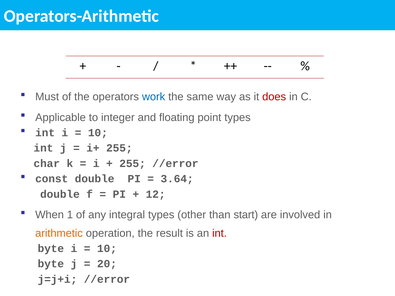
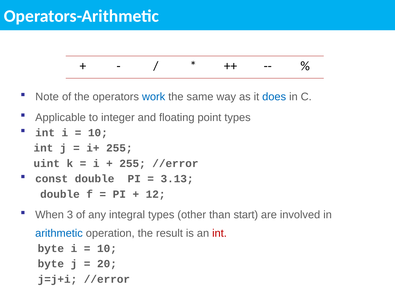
Must: Must -> Note (47, 97)
does colour: red -> blue (274, 97)
char: char -> uint (47, 164)
3.64: 3.64 -> 3.13 (177, 179)
1: 1 -> 3 (70, 215)
arithmetic colour: orange -> blue (59, 233)
